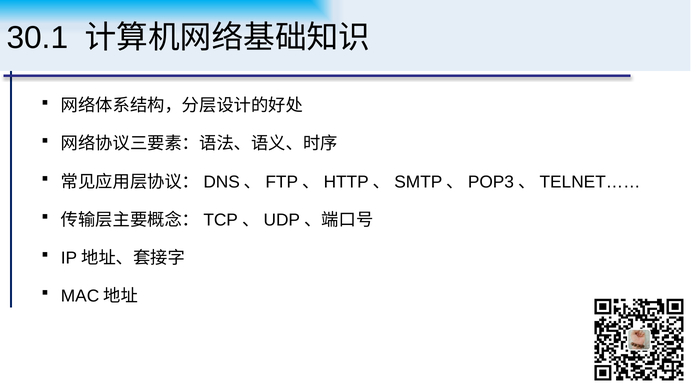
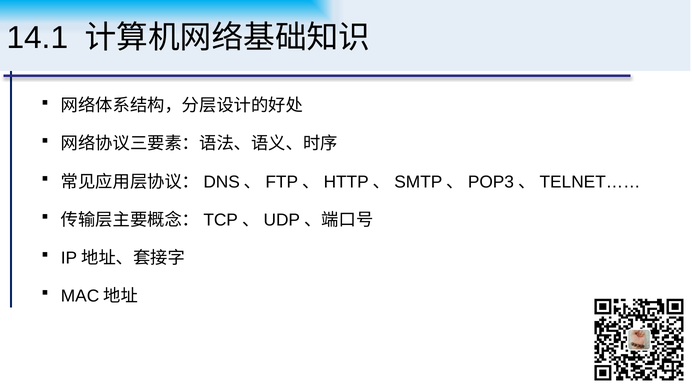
30.1: 30.1 -> 14.1 (38, 38)
